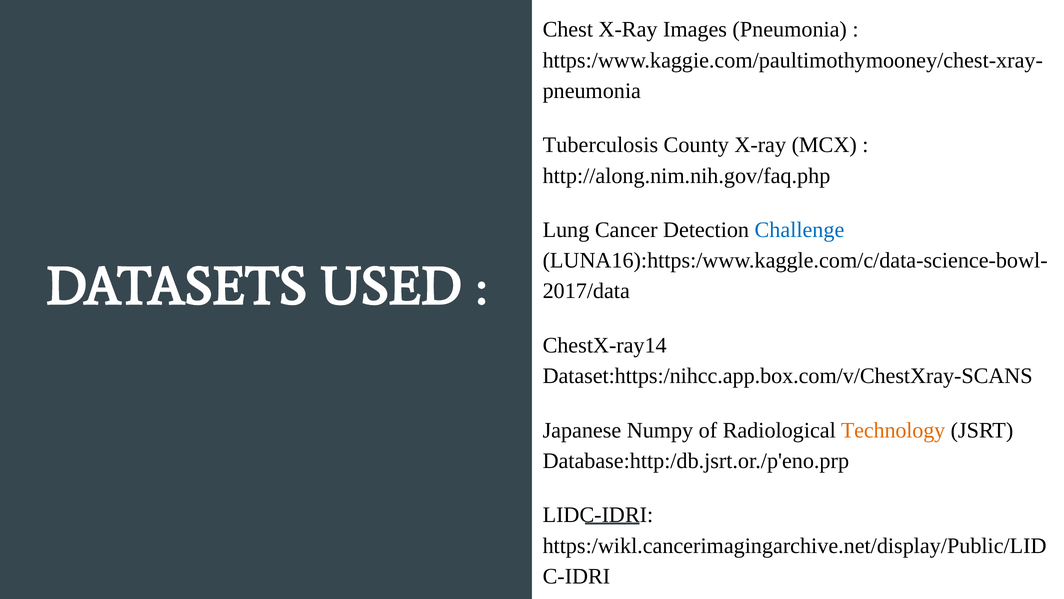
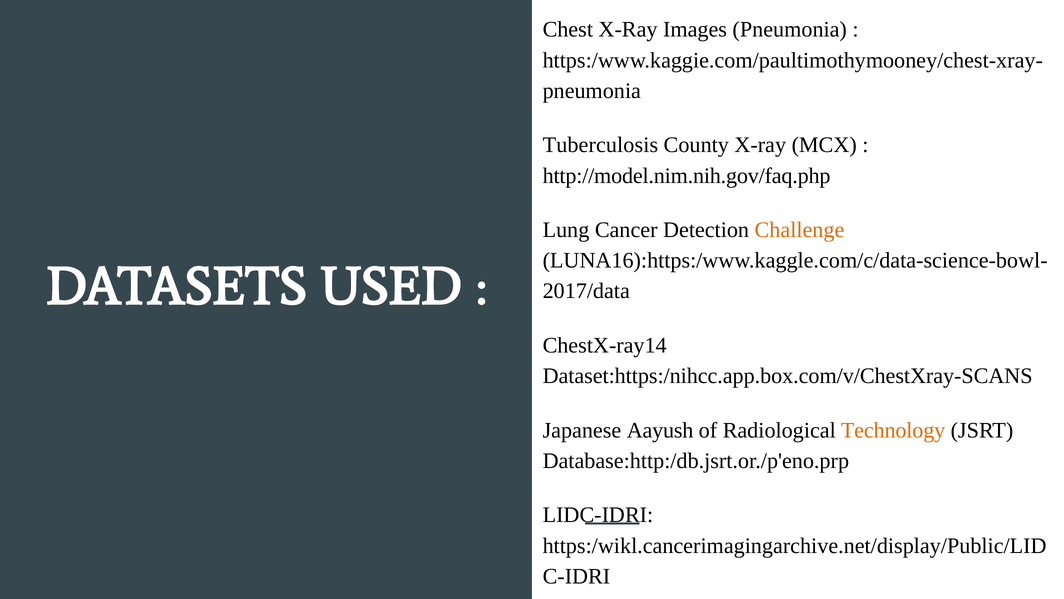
http://along.nim.nih.gov/faq.php: http://along.nim.nih.gov/faq.php -> http://model.nim.nih.gov/faq.php (687, 176)
Challenge colour: blue -> orange (799, 230)
Numpy: Numpy -> Aayush (660, 430)
